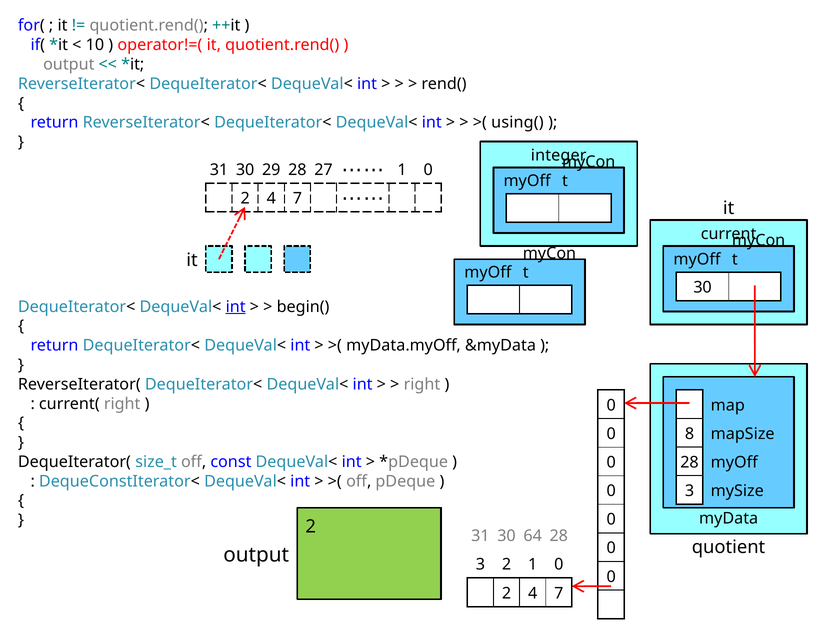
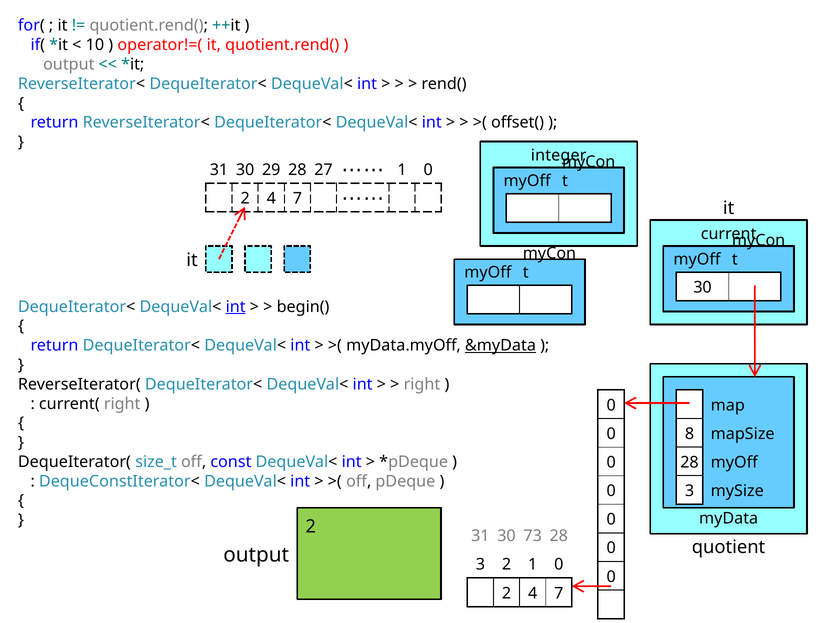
using(: using( -> offset( (518, 122)
&myData underline: none -> present (500, 345)
64: 64 -> 73 (533, 536)
